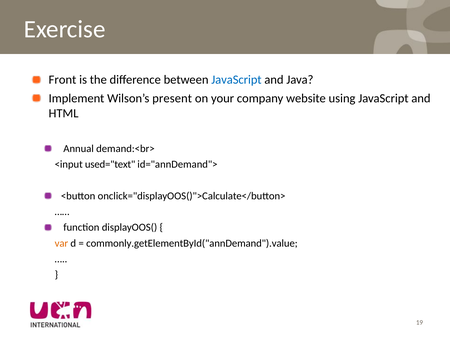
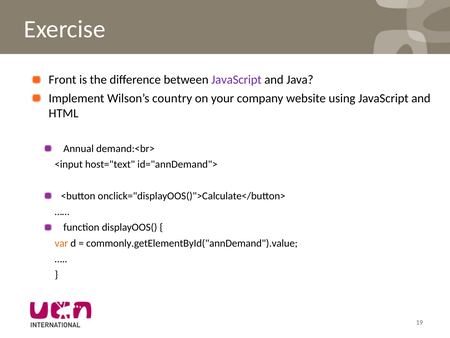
JavaScript colour: blue -> purple (236, 80)
present: present -> country (172, 98)
used="text: used="text -> host="text (110, 164)
